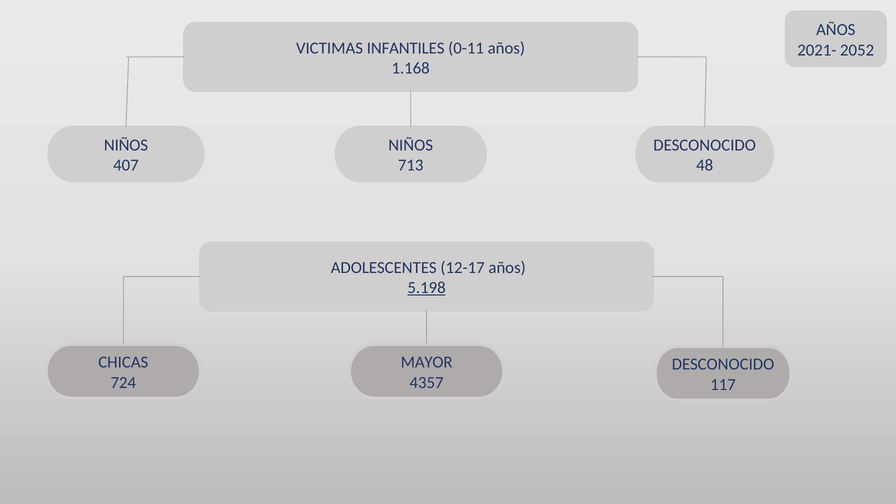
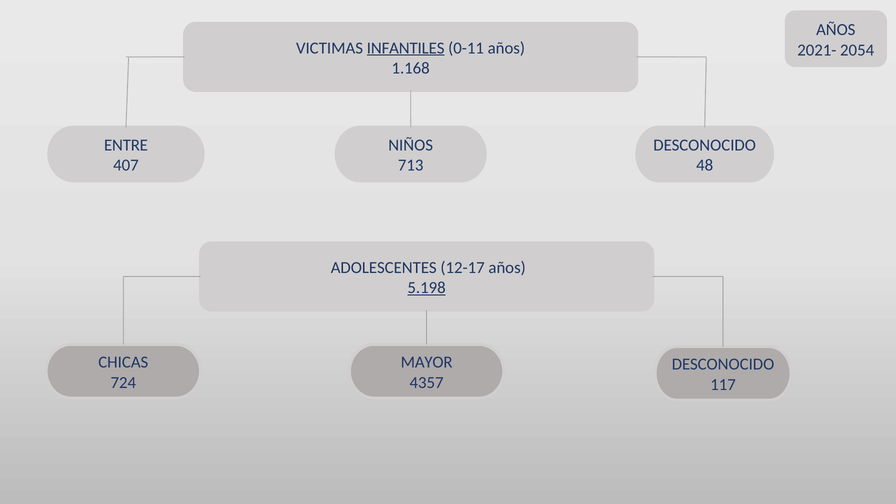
INFANTILES underline: none -> present (406, 48)
2052: 2052 -> 2054 (857, 50)
NIÑOS: NIÑOS -> ENTRE (126, 145)
